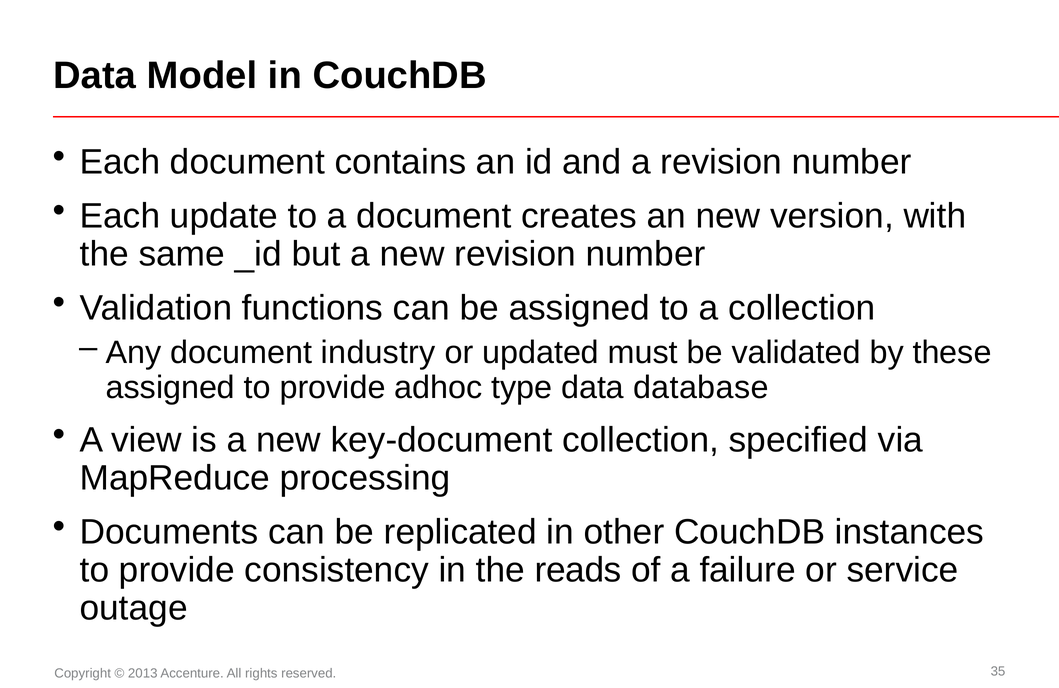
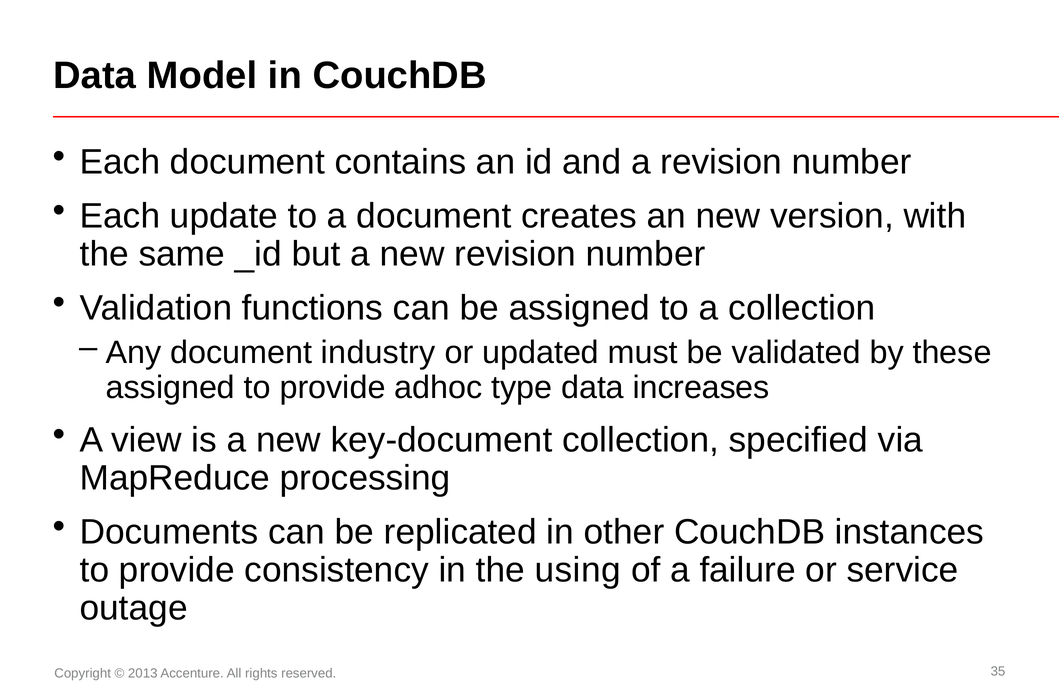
database: database -> increases (701, 388)
reads: reads -> using (578, 571)
